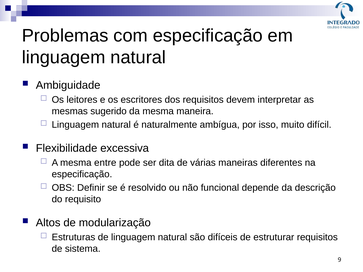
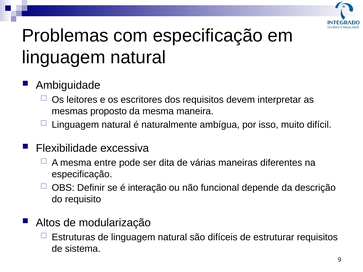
sugerido: sugerido -> proposto (109, 111)
resolvido: resolvido -> interação (147, 188)
